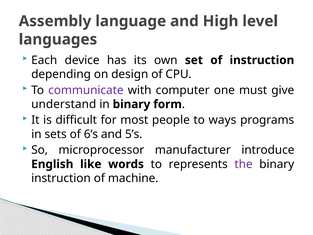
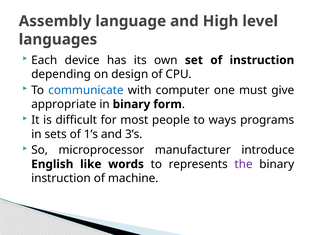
communicate colour: purple -> blue (86, 90)
understand: understand -> appropriate (64, 104)
6’s: 6’s -> 1’s (91, 134)
5’s: 5’s -> 3’s (134, 134)
